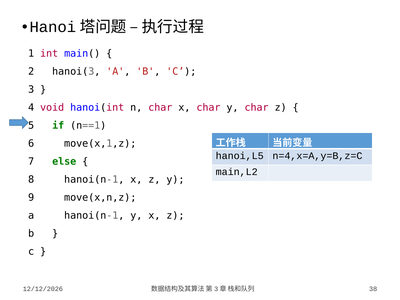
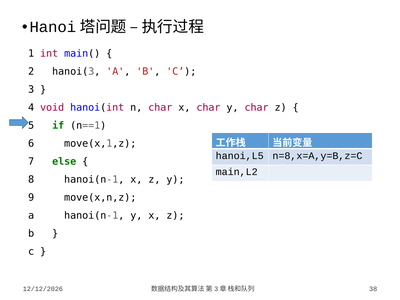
n=4,x=A,y=B,z=C: n=4,x=A,y=B,z=C -> n=8,x=A,y=B,z=C (317, 156)
